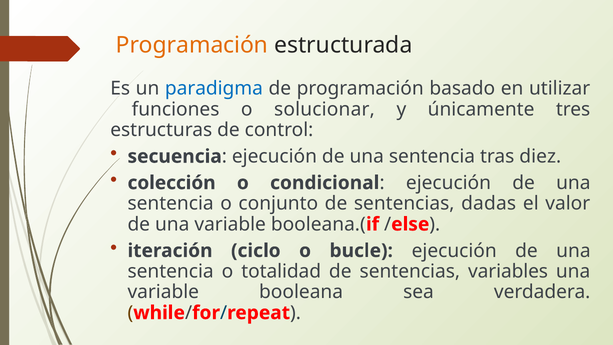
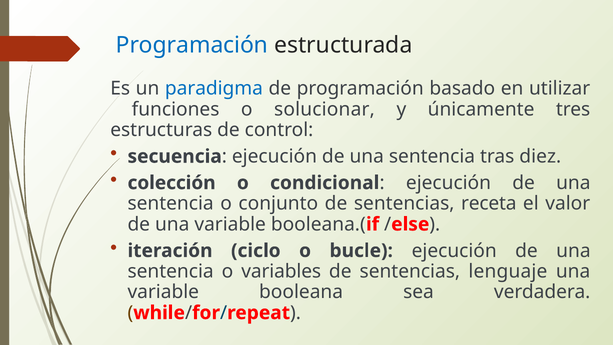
Programación colour: orange -> blue (192, 45)
dadas: dadas -> receta (489, 203)
totalidad: totalidad -> variables (281, 271)
variables: variables -> lenguaje (508, 271)
